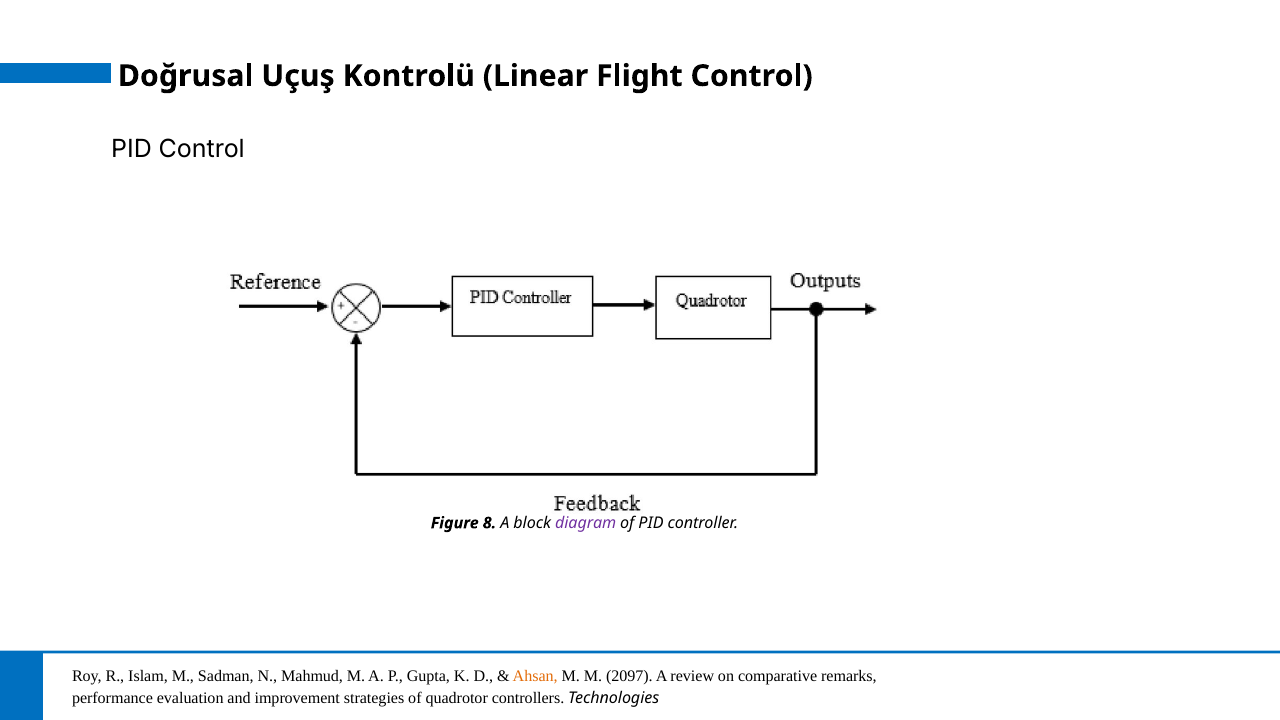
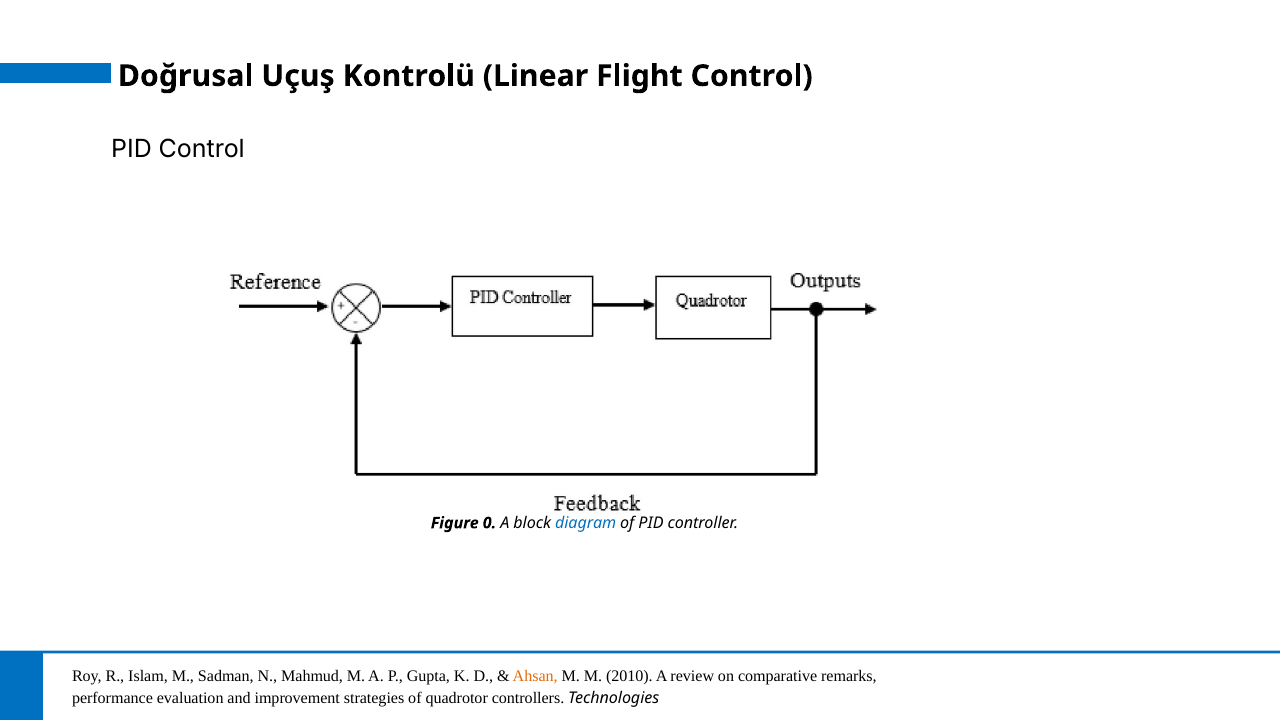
8: 8 -> 0 (489, 523)
diagram colour: purple -> blue (586, 523)
2097: 2097 -> 2010 (629, 676)
